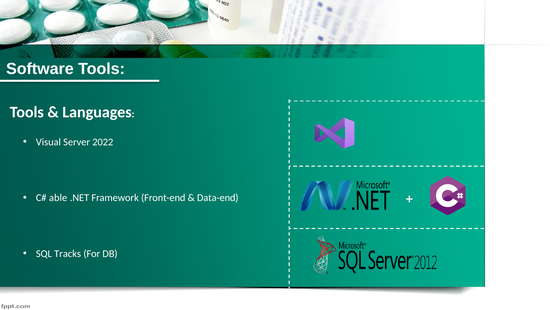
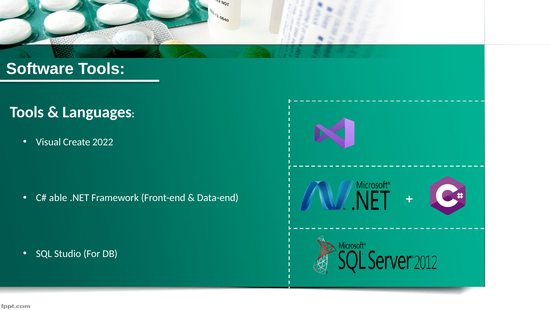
Server: Server -> Create (77, 142)
Tracks: Tracks -> Studio (68, 253)
